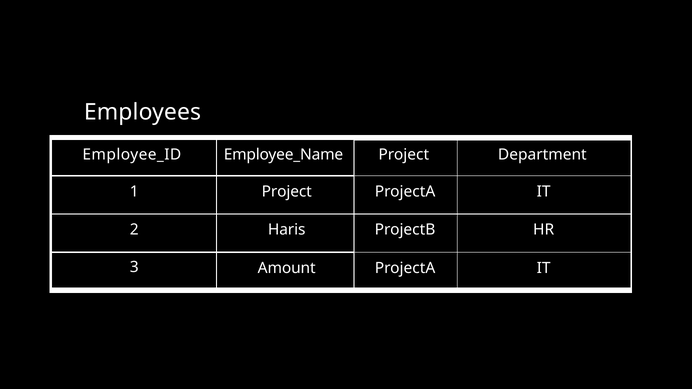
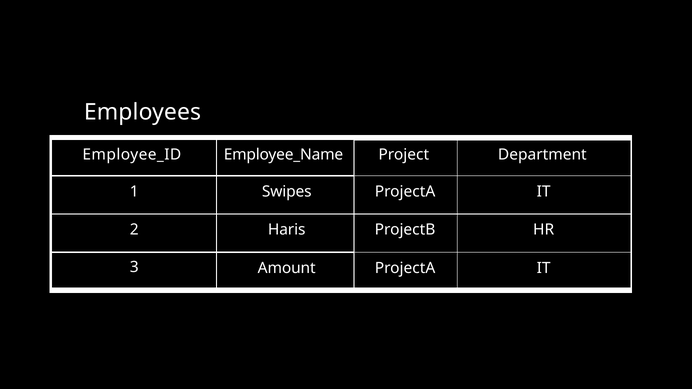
1 Project: Project -> Swipes (287, 192)
